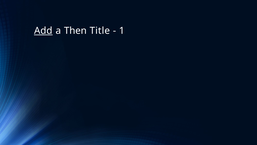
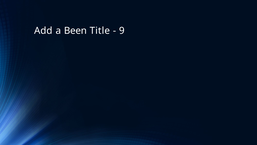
Add underline: present -> none (43, 31)
Then: Then -> Been (75, 31)
1: 1 -> 9 (122, 31)
